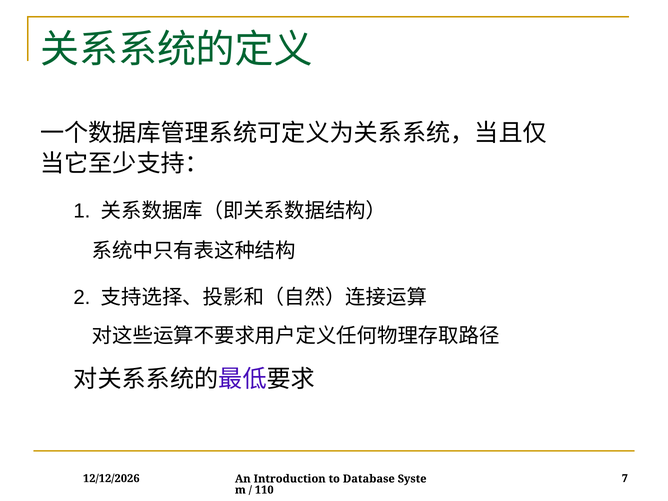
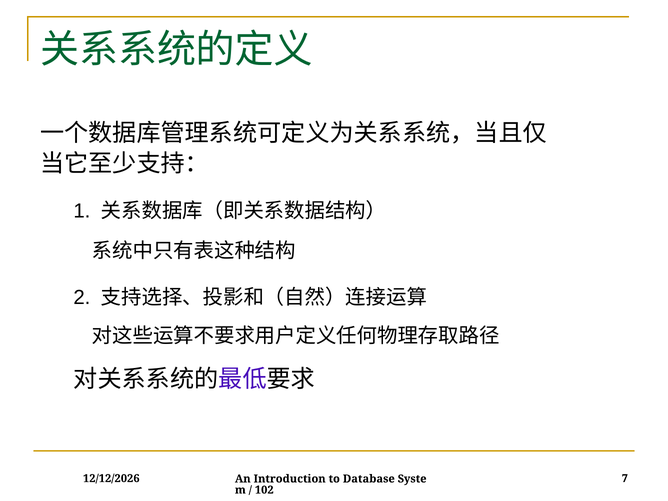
110: 110 -> 102 (264, 490)
